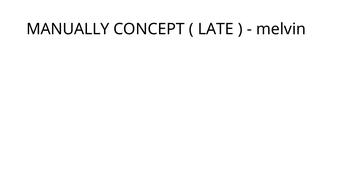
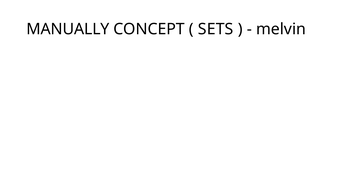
LATE: LATE -> SETS (216, 29)
